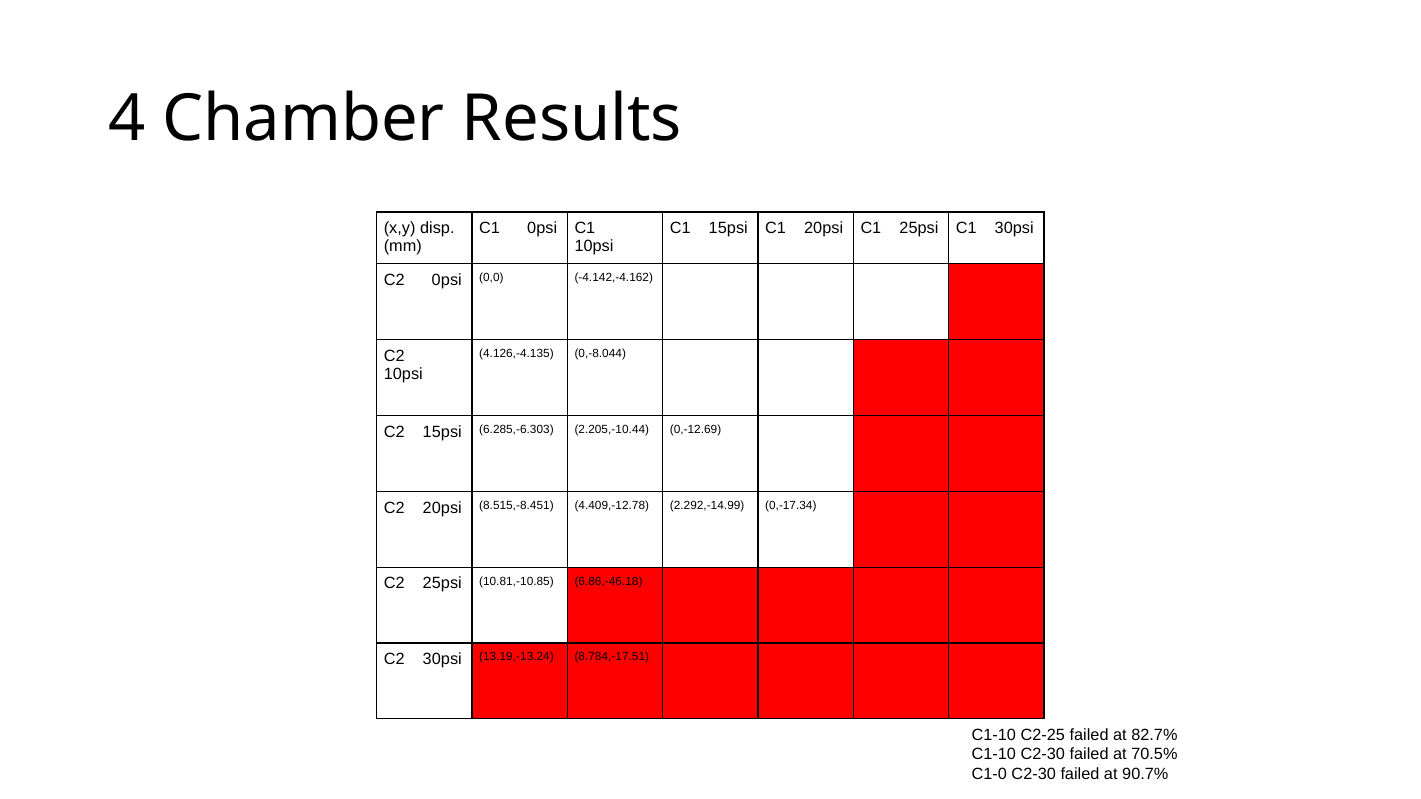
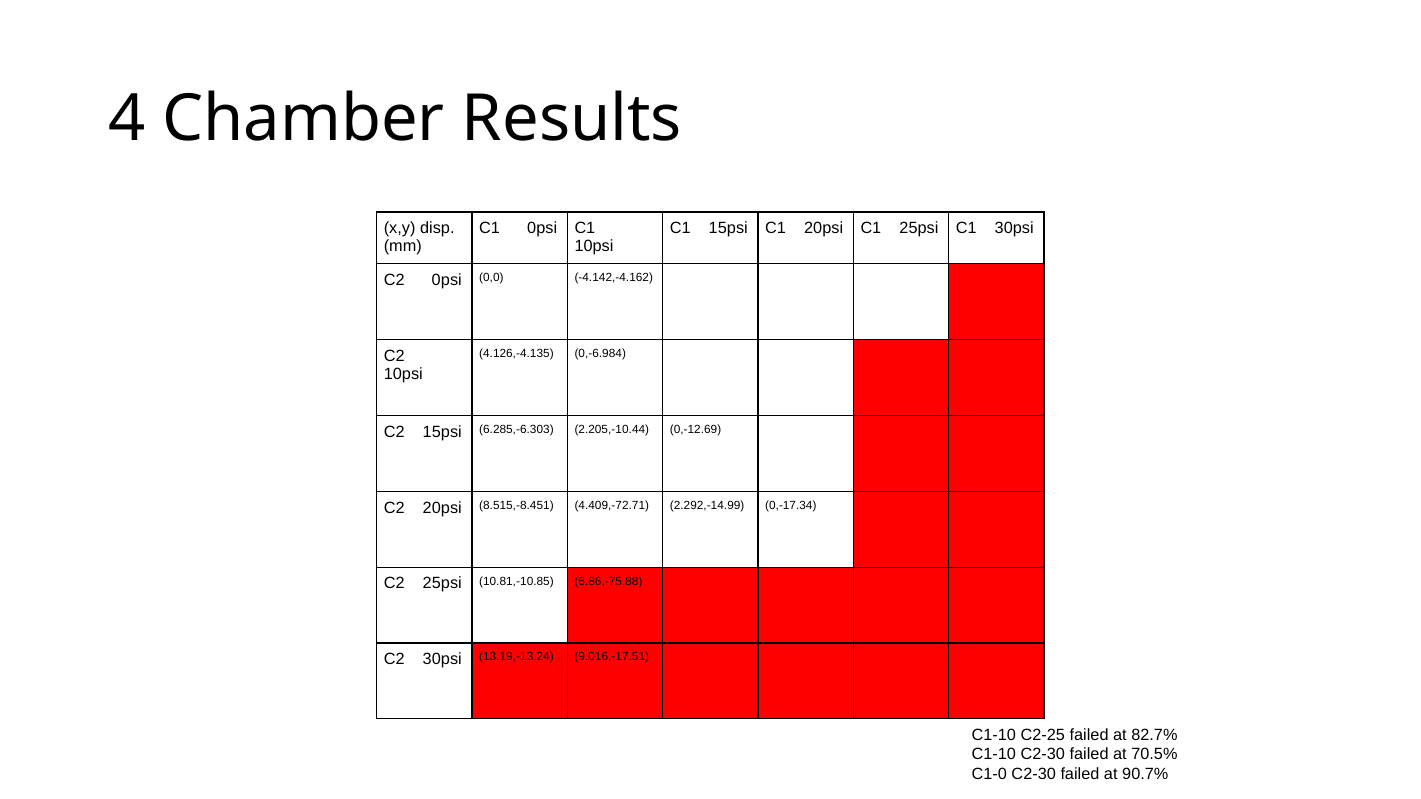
0,-8.044: 0,-8.044 -> 0,-6.984 (600, 354)
4.409,-12.78: 4.409,-12.78 -> 4.409,-72.71 (612, 506)
6.86,-46.18: 6.86,-46.18 -> 6.86,-75.88 (608, 581)
8.784,-17.51: 8.784,-17.51 -> 9.016,-17.51 (612, 657)
